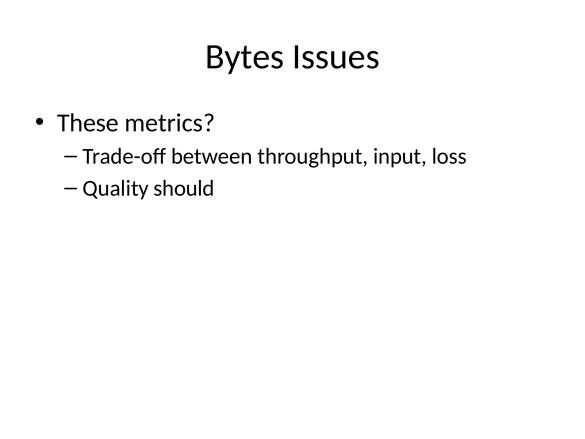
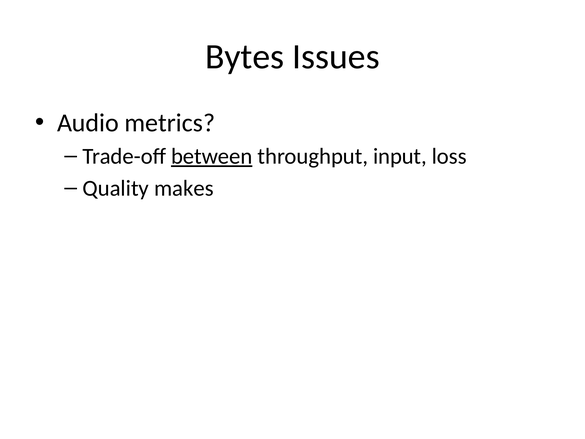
These: These -> Audio (88, 123)
between underline: none -> present (212, 156)
should: should -> makes (184, 188)
